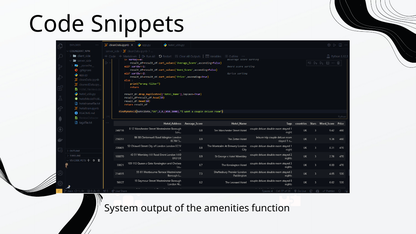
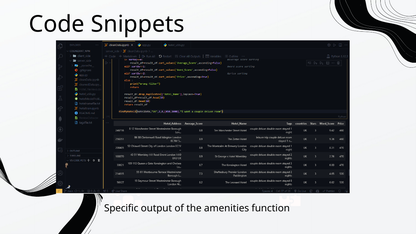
System: System -> Specific (121, 208)
